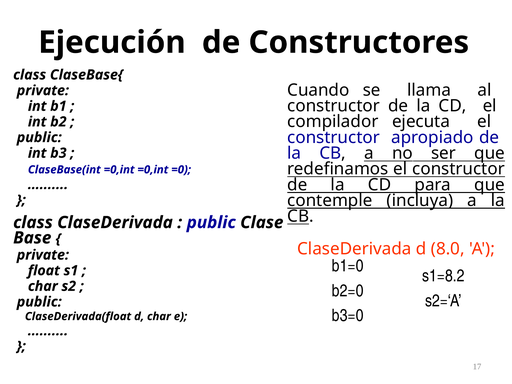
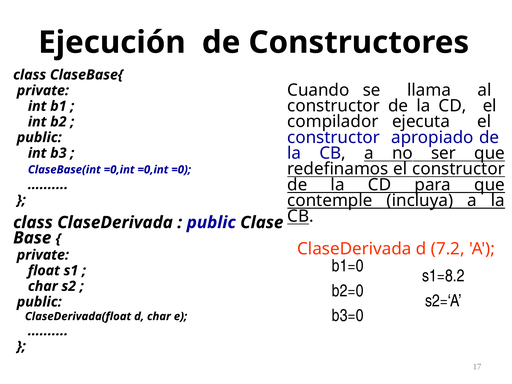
8.0: 8.0 -> 7.2 (448, 249)
